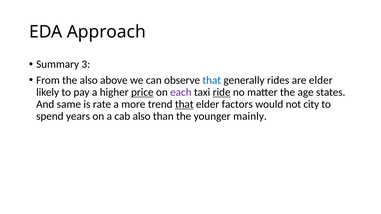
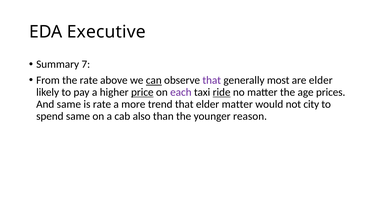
Approach: Approach -> Executive (106, 32)
3: 3 -> 7 (86, 64)
the also: also -> rate (89, 80)
can underline: none -> present (154, 80)
that colour: blue -> purple (212, 80)
rides: rides -> most (278, 80)
states: states -> prices (331, 92)
that underline: present -> none (184, 104)
elder factors: factors -> matter (237, 104)
spend years: years -> same (78, 116)
mainly: mainly -> reason (250, 116)
